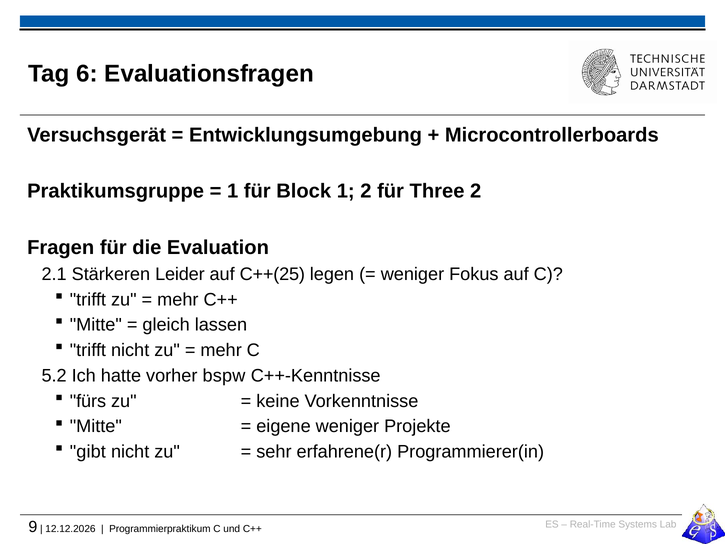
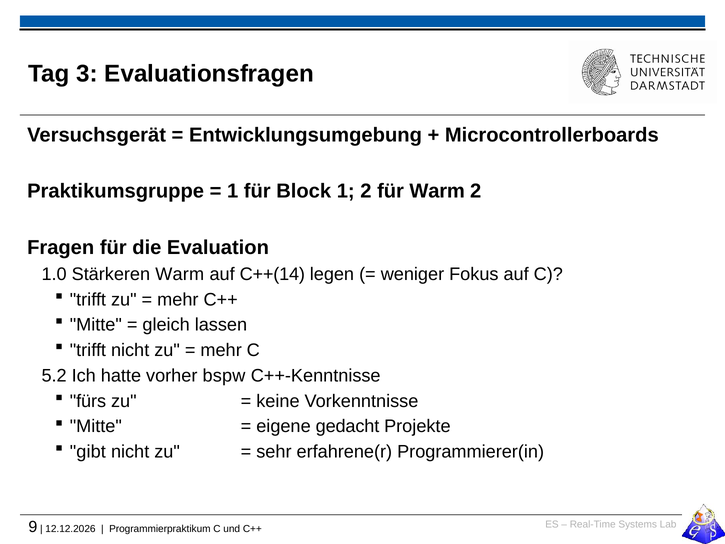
6: 6 -> 3 (87, 74)
für Three: Three -> Warm (437, 191)
2.1: 2.1 -> 1.0 (54, 274)
Stärkeren Leider: Leider -> Warm (180, 274)
C++(25: C++(25 -> C++(14 (272, 274)
eigene weniger: weniger -> gedacht (348, 426)
